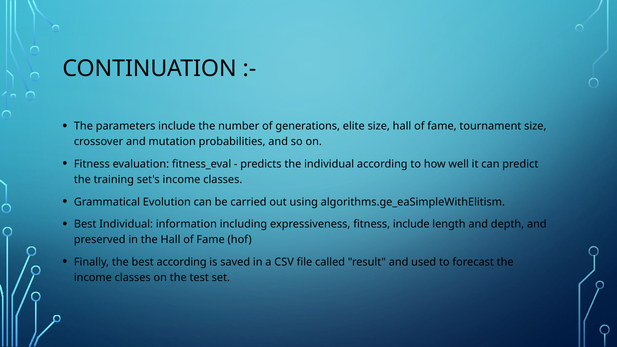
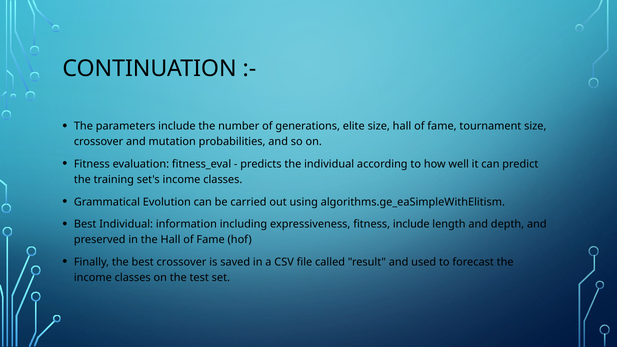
best according: according -> crossover (182, 262)
